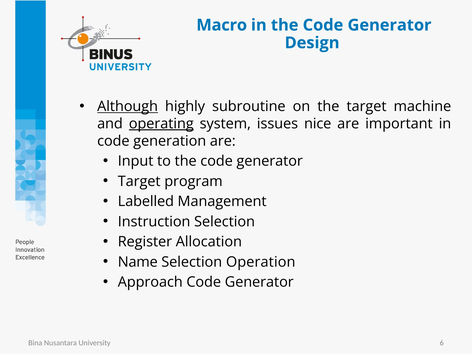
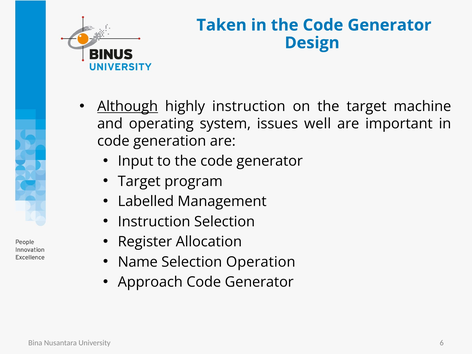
Macro: Macro -> Taken (222, 25)
highly subroutine: subroutine -> instruction (249, 106)
operating underline: present -> none (161, 124)
nice: nice -> well (318, 124)
